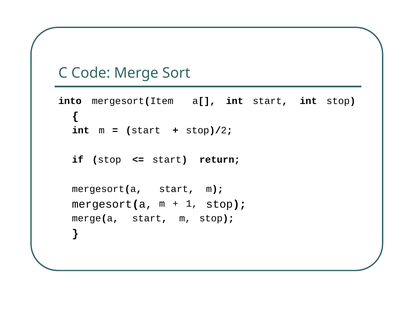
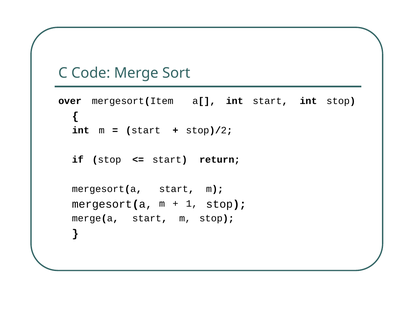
into: into -> over (70, 101)
